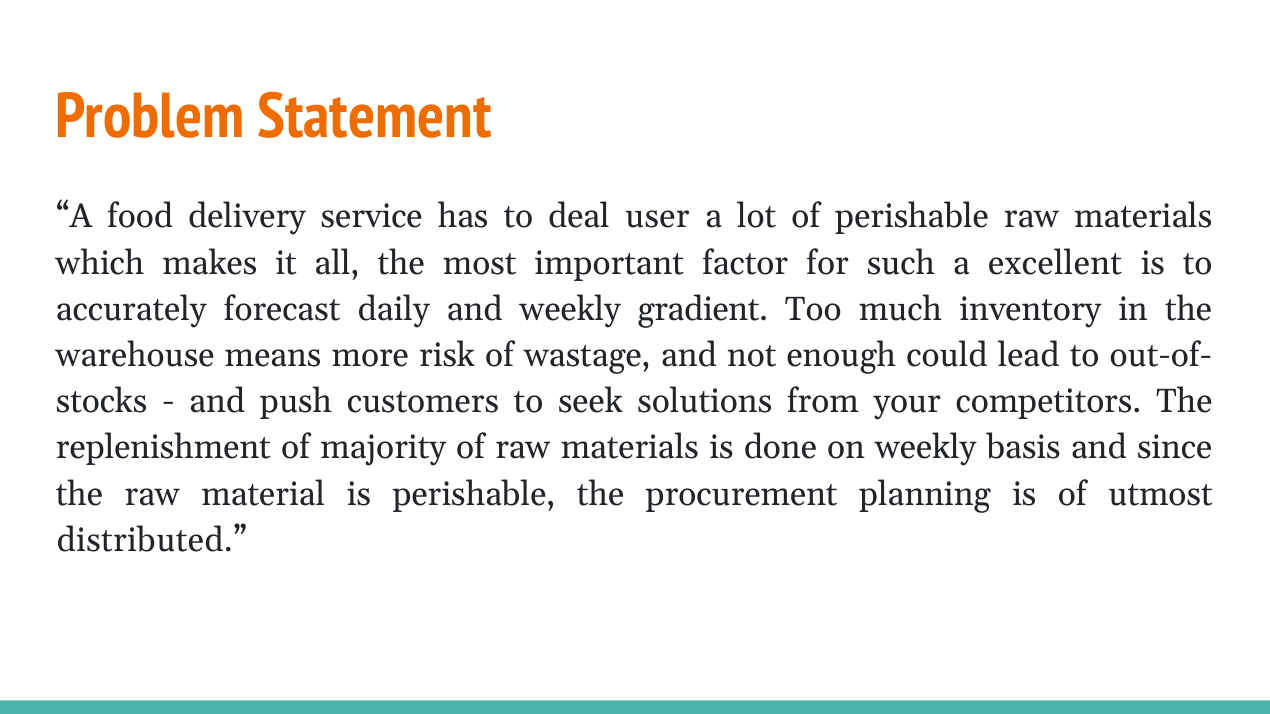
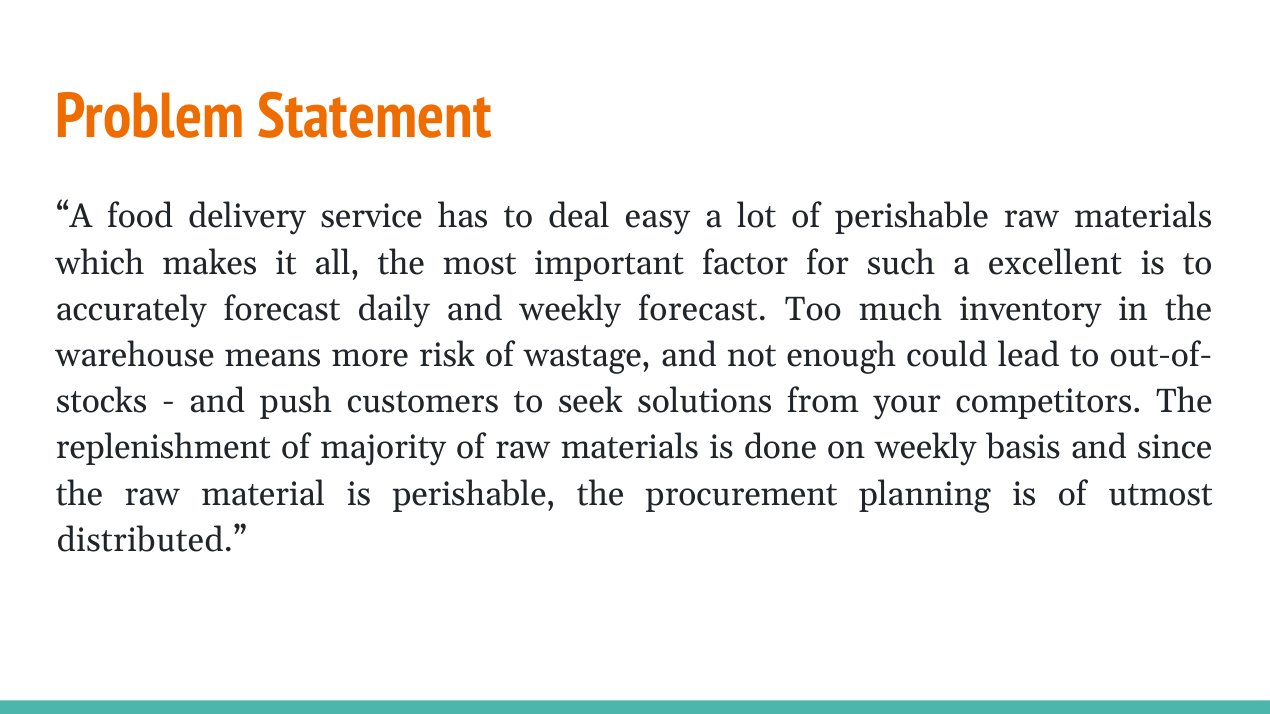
user: user -> easy (657, 217)
weekly gradient: gradient -> forecast (703, 309)
